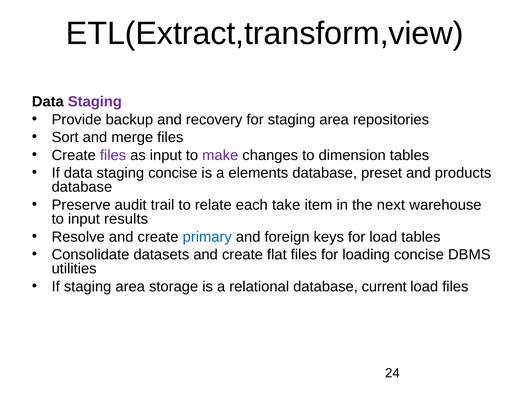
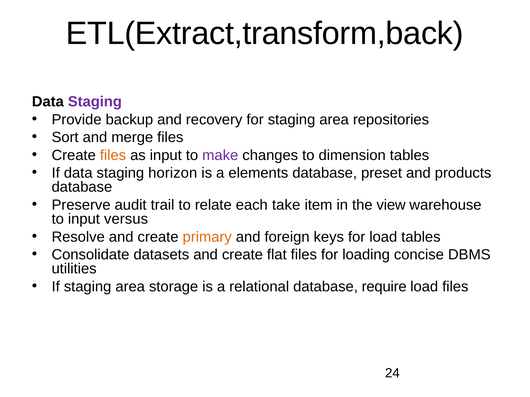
ETL(Extract,transform,view: ETL(Extract,transform,view -> ETL(Extract,transform,back (265, 34)
files colour: purple -> orange (113, 155)
staging concise: concise -> horizon (173, 173)
next: next -> view (391, 205)
results: results -> versus (126, 219)
primary colour: blue -> orange (207, 237)
current: current -> require (384, 287)
